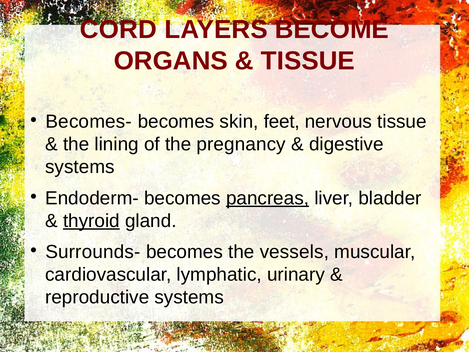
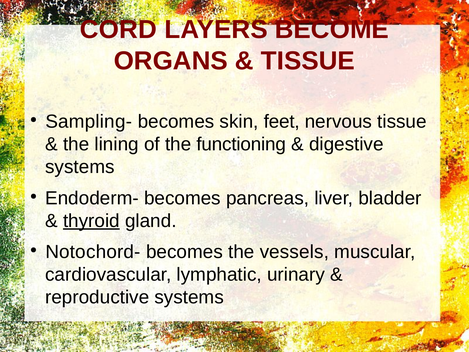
Becomes-: Becomes- -> Sampling- (89, 122)
pregnancy: pregnancy -> functioning (241, 144)
pancreas underline: present -> none (268, 198)
Surrounds-: Surrounds- -> Notochord- (93, 252)
